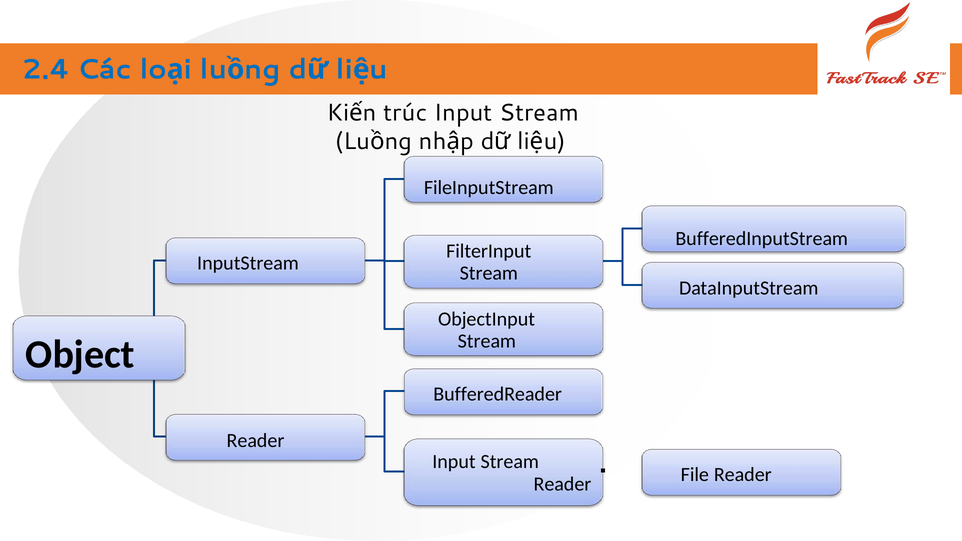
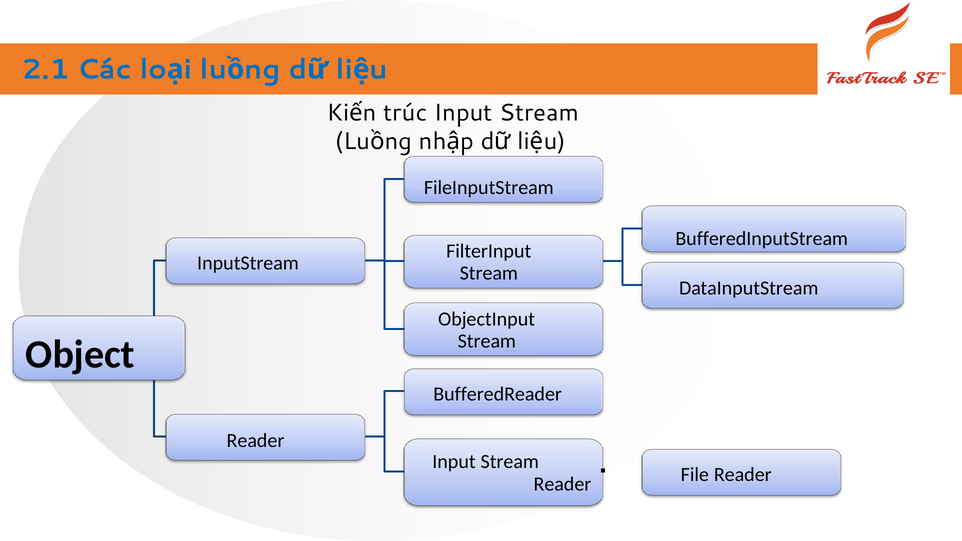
2.4: 2.4 -> 2.1 (46, 69)
